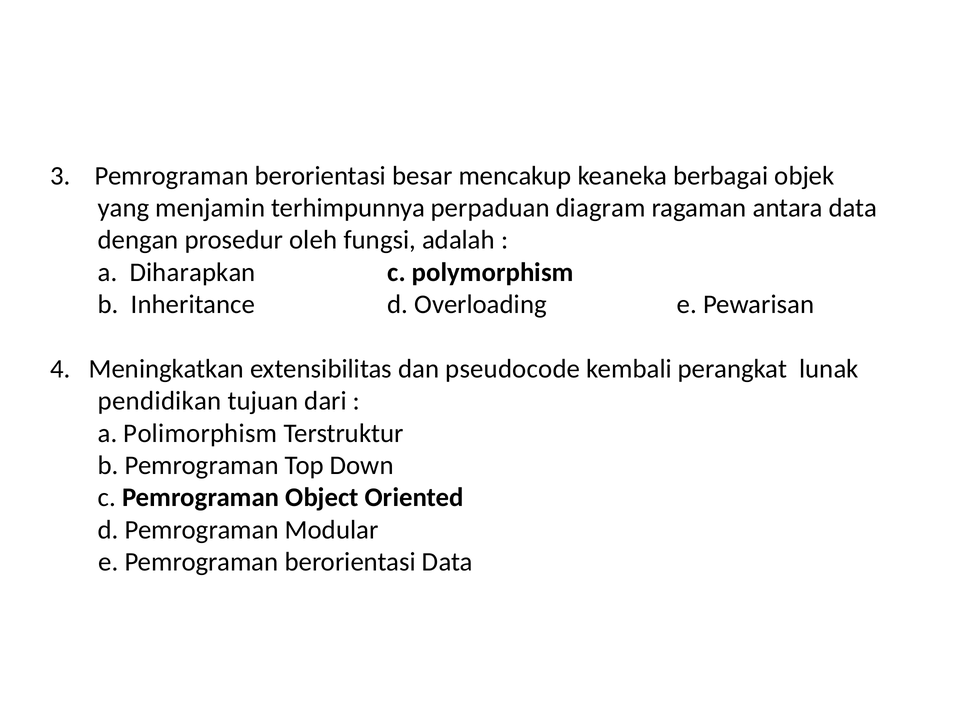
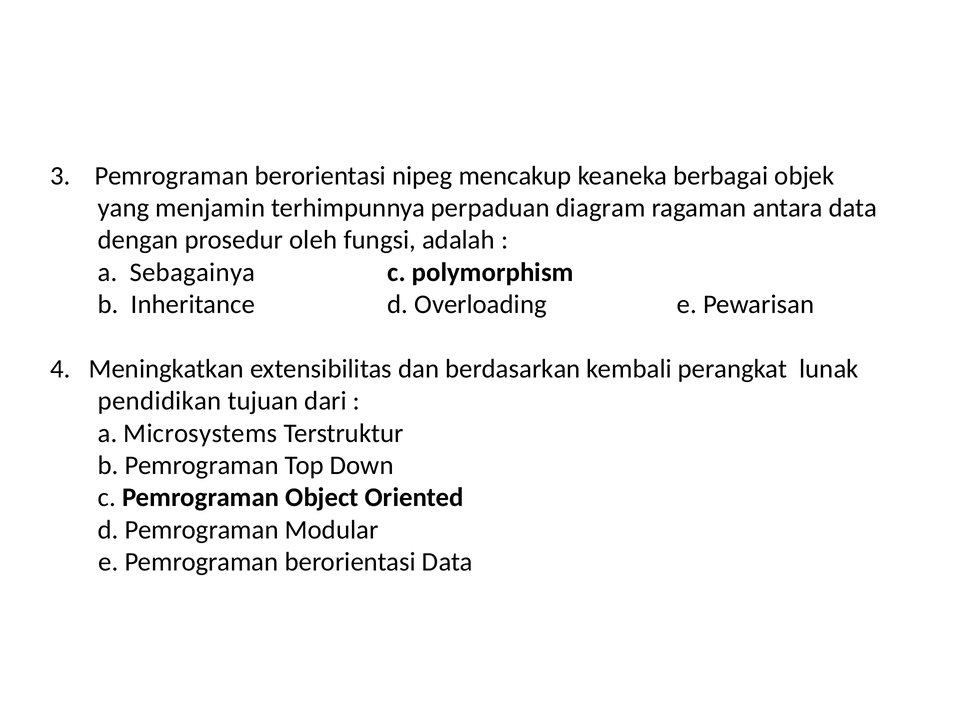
besar: besar -> nipeg (422, 176)
Diharapkan: Diharapkan -> Sebagainya (192, 272)
pseudocode: pseudocode -> berdasarkan (513, 369)
Polimorphism: Polimorphism -> Microsystems (200, 433)
